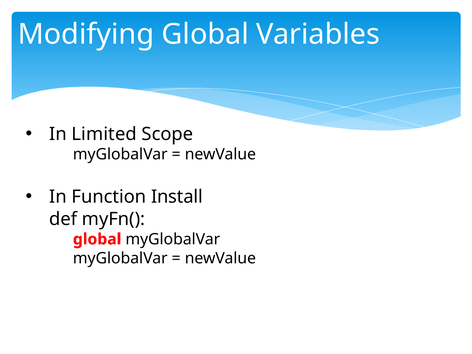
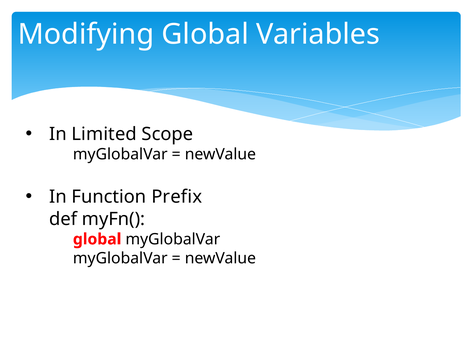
Install: Install -> Prefix (177, 197)
